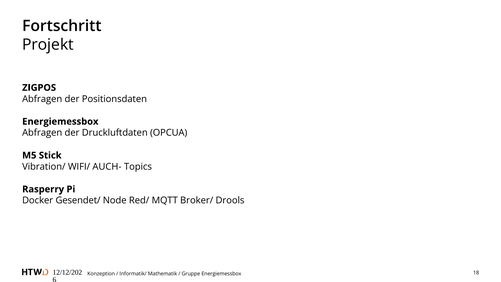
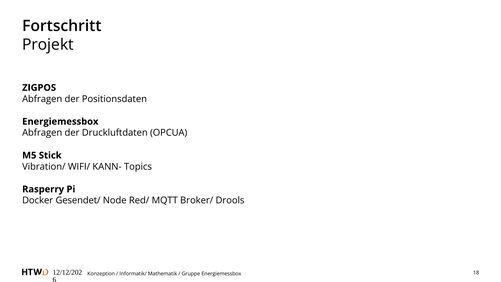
AUCH-: AUCH- -> KANN- (107, 167)
